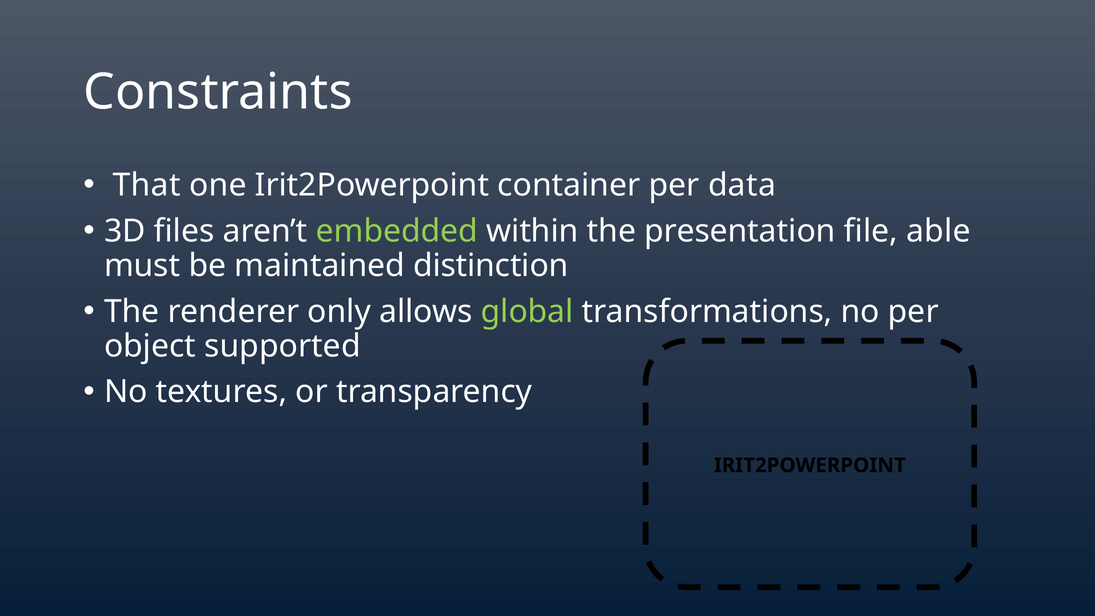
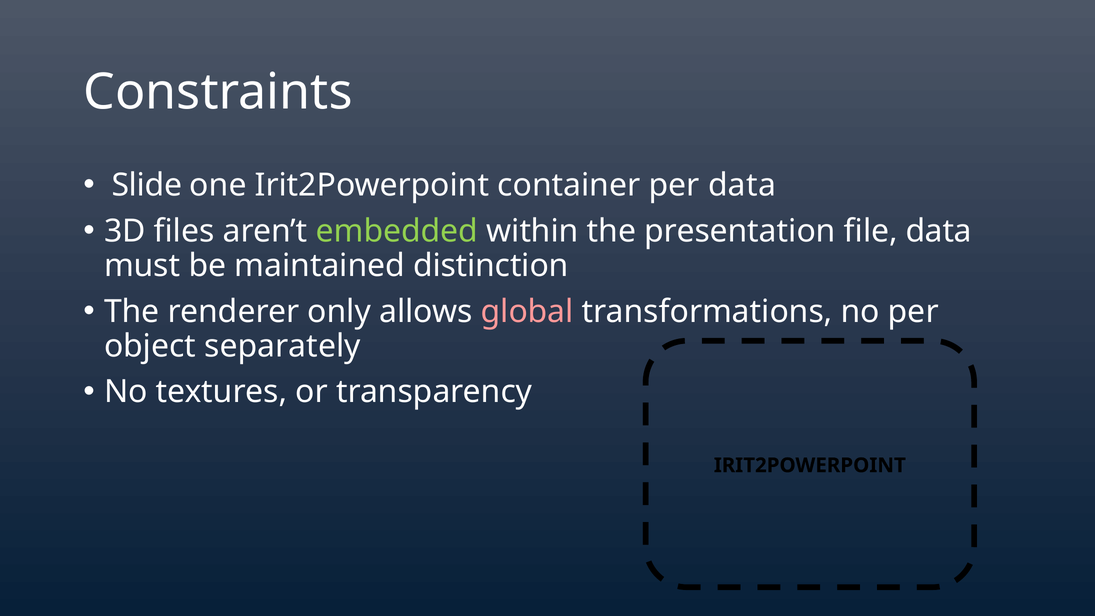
That: That -> Slide (147, 185)
file able: able -> data (939, 231)
global colour: light green -> pink (527, 311)
supported: supported -> separately (282, 346)
